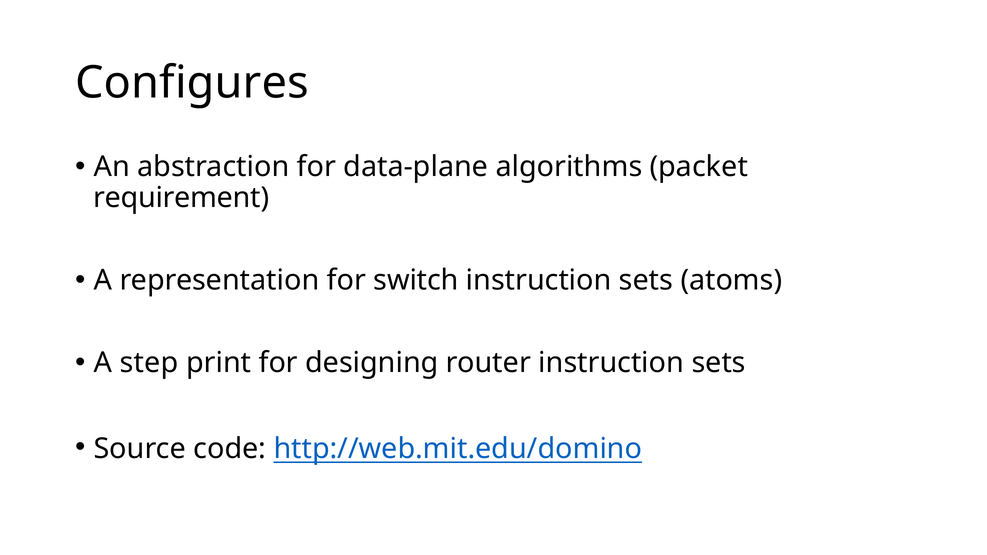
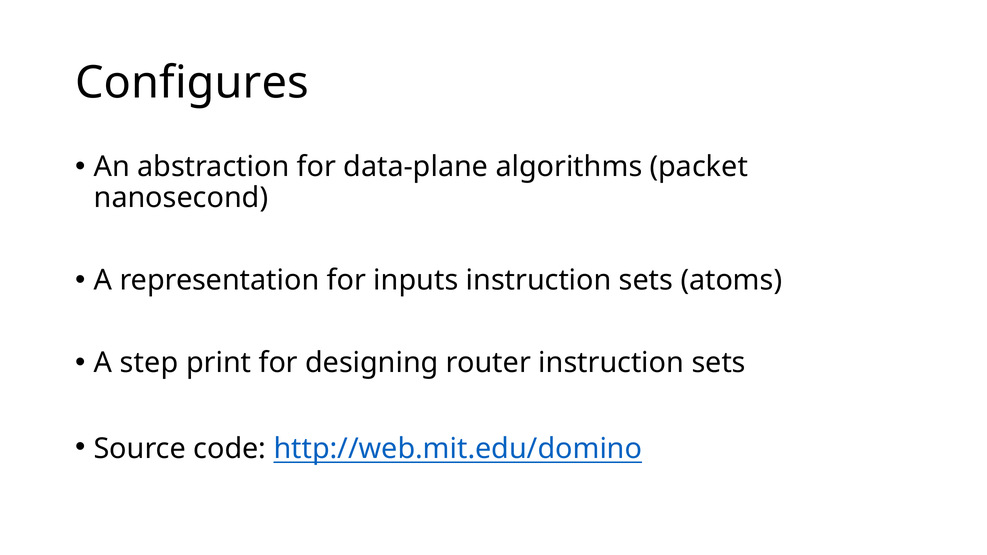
requirement: requirement -> nanosecond (181, 198)
switch: switch -> inputs (416, 280)
